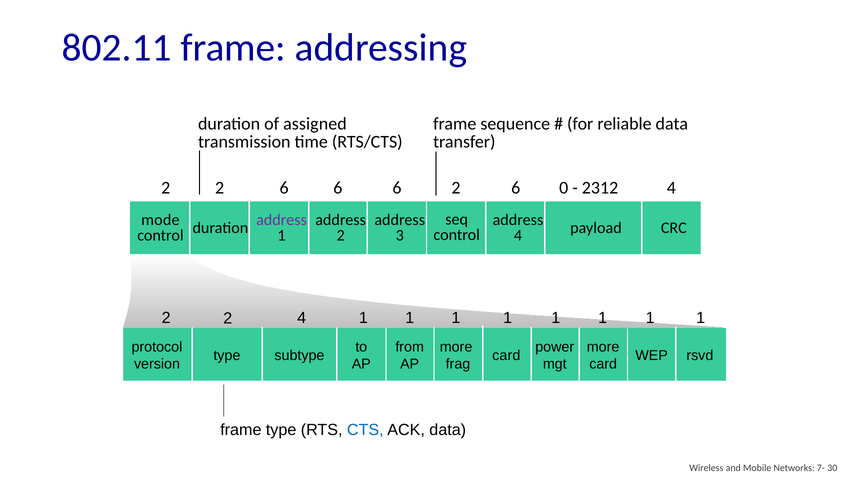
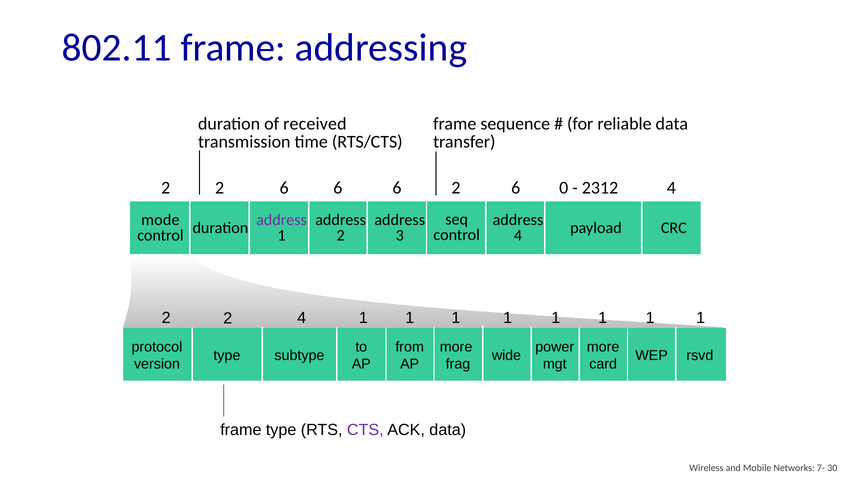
assigned: assigned -> received (315, 124)
card: card -> wide (506, 355)
CTS colour: blue -> purple (365, 430)
